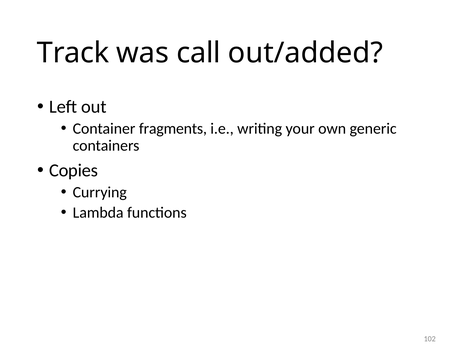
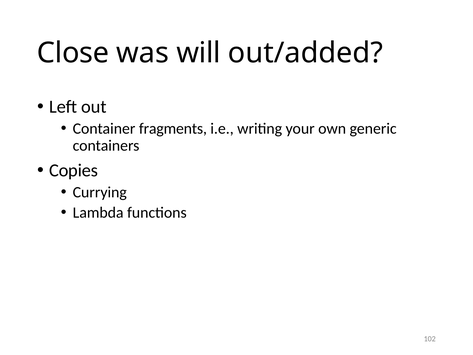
Track: Track -> Close (73, 53)
call: call -> will (199, 53)
